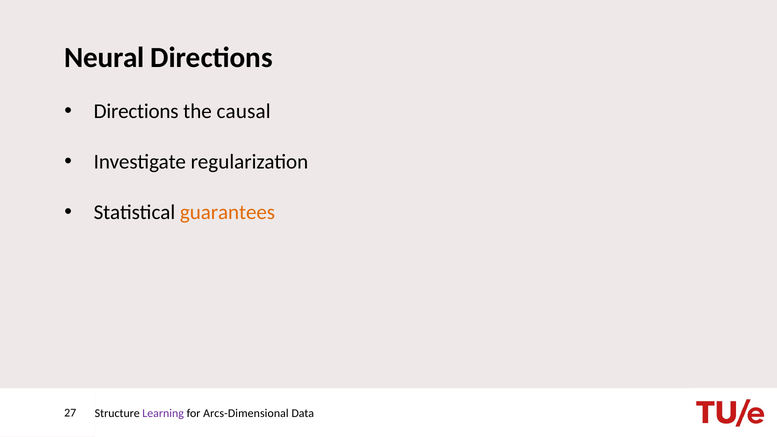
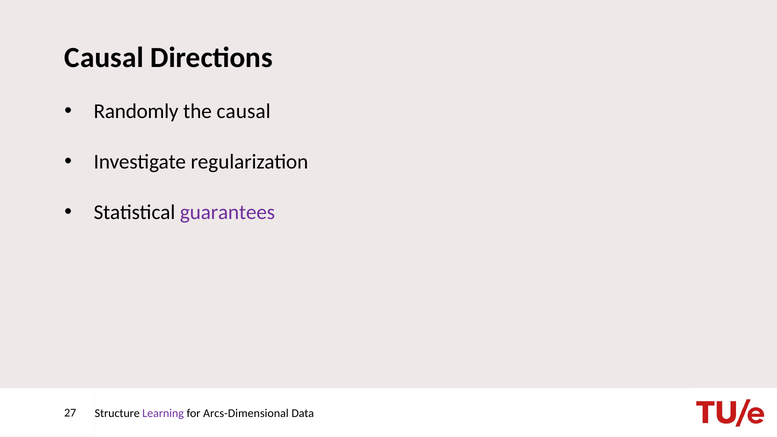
Neural: Neural -> Causal (104, 58)
Directions: Directions -> Randomly (136, 111)
guarantees colour: orange -> purple (228, 212)
